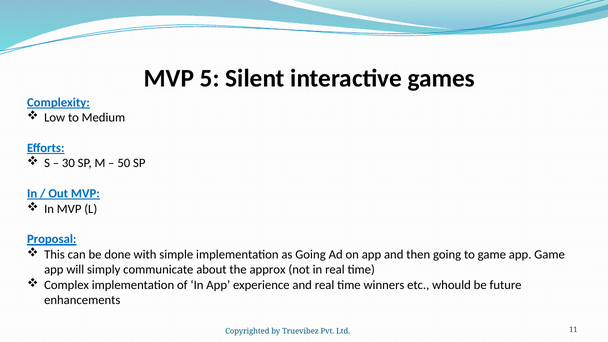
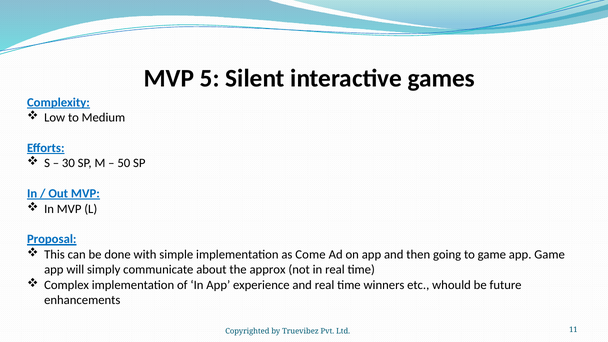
as Going: Going -> Come (310, 254)
